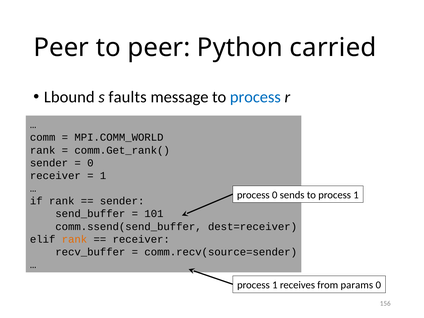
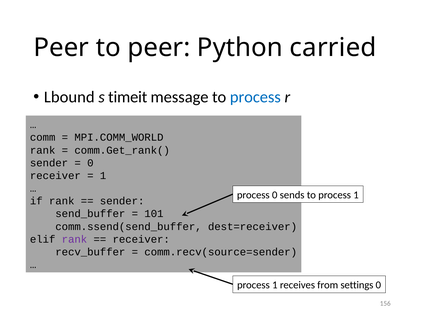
faults: faults -> timeit (128, 97)
rank colour: orange -> purple (74, 239)
params: params -> settings (357, 285)
